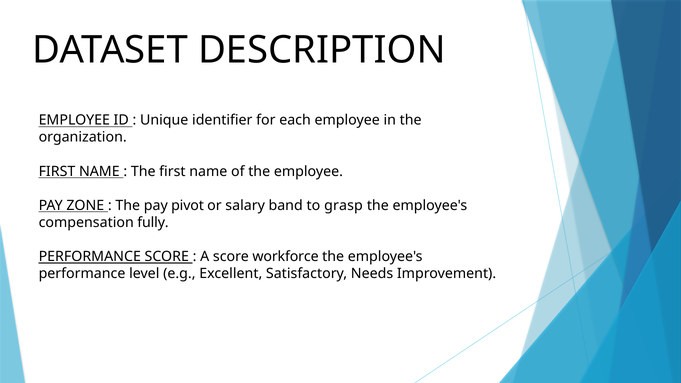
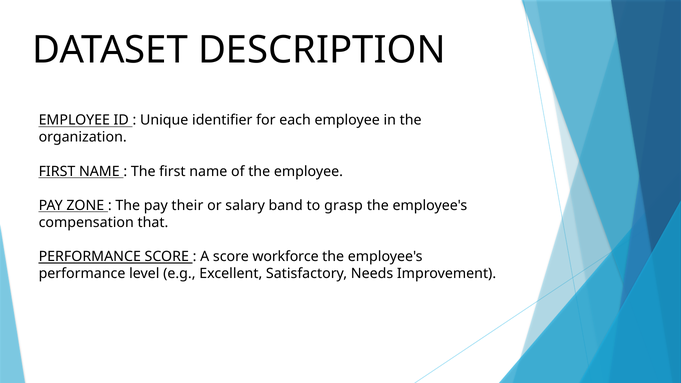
pivot: pivot -> their (187, 205)
fully: fully -> that (153, 222)
